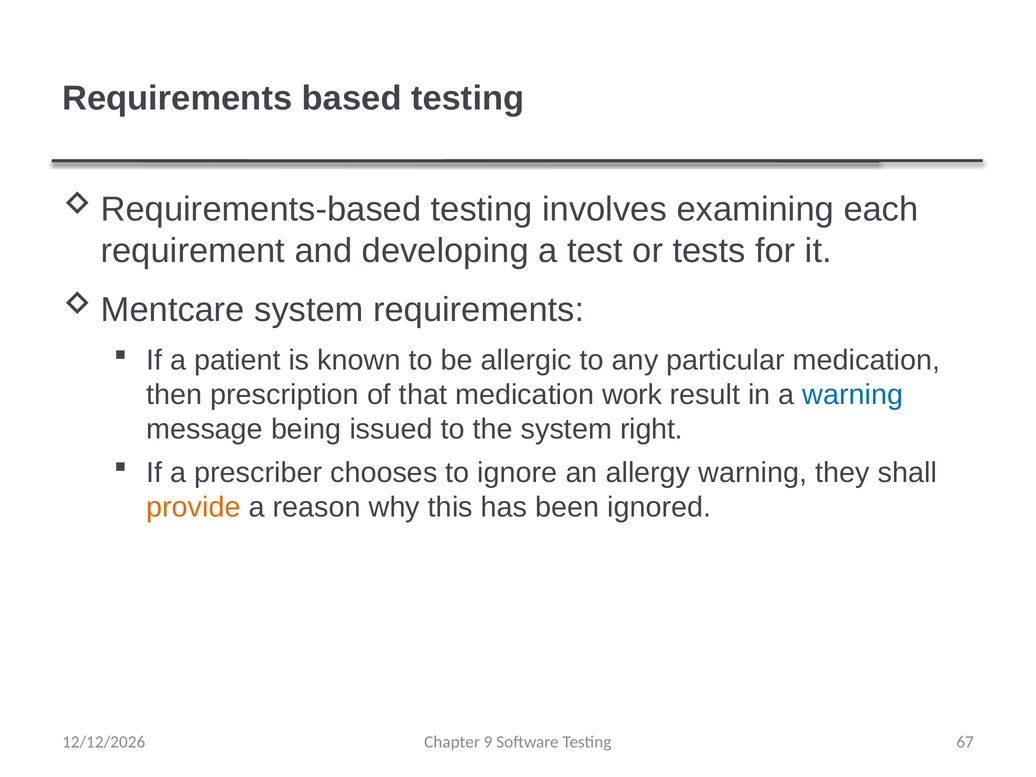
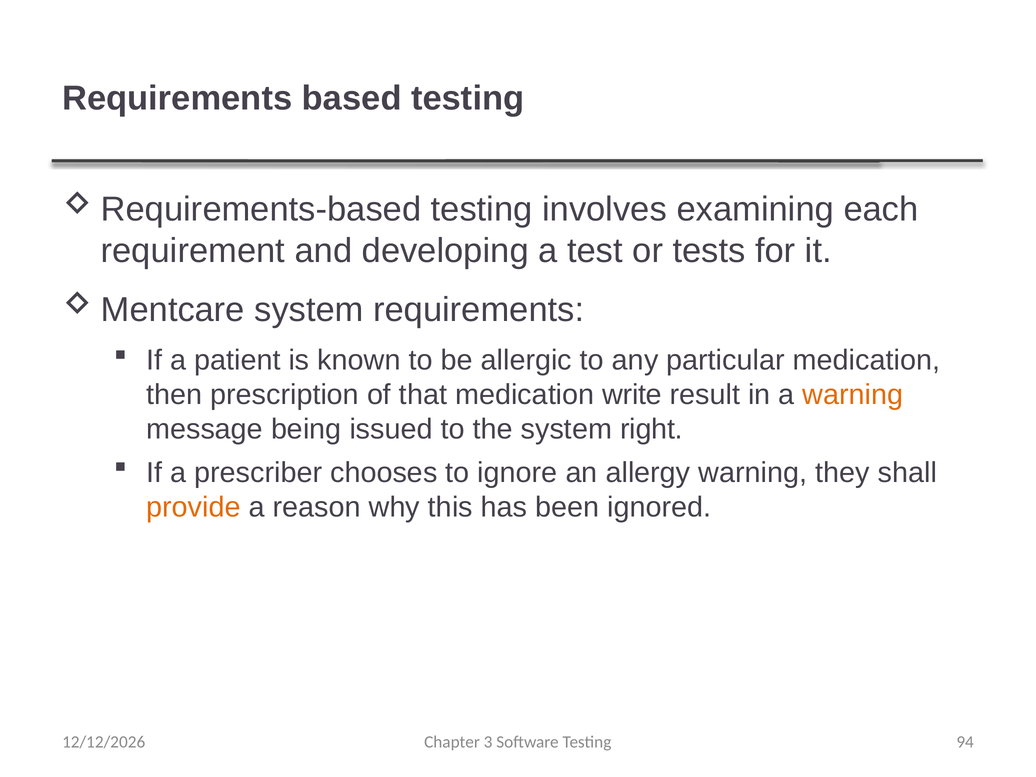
work: work -> write (632, 395)
warning colour: blue -> orange (853, 395)
9: 9 -> 3 (488, 742)
67: 67 -> 94 (965, 742)
